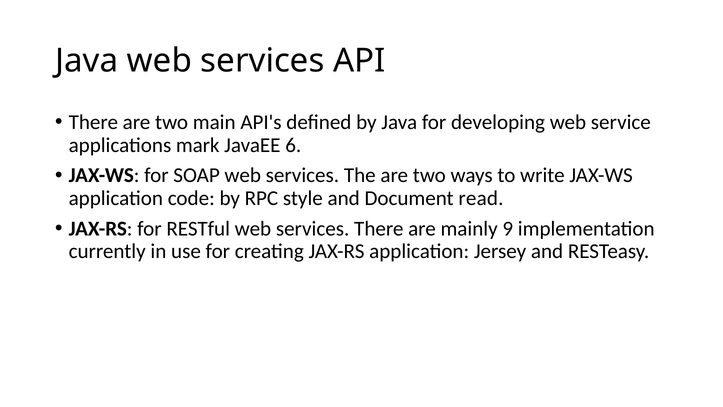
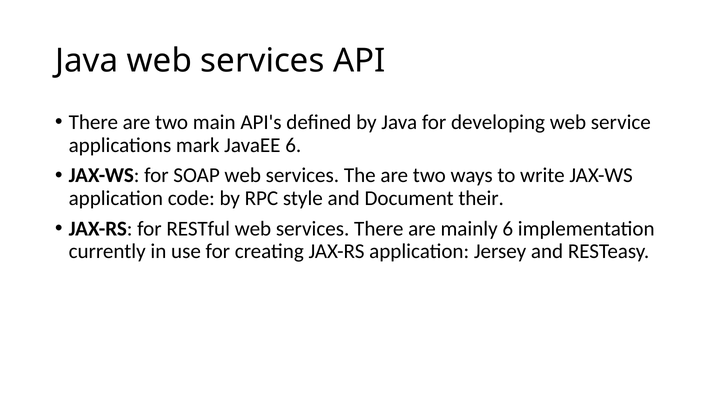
read: read -> their (481, 198)
mainly 9: 9 -> 6 (508, 228)
